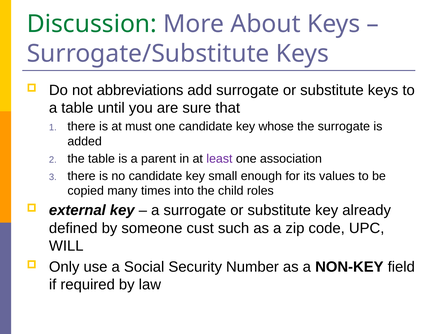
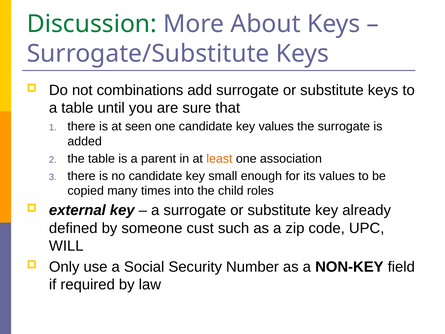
abbreviations: abbreviations -> combinations (140, 90)
must: must -> seen (138, 126)
key whose: whose -> values (276, 126)
least colour: purple -> orange (219, 159)
